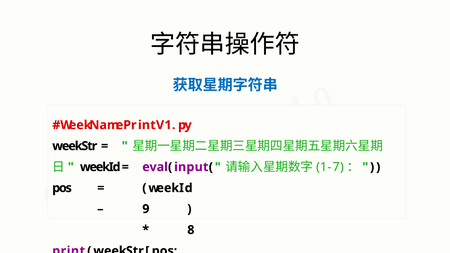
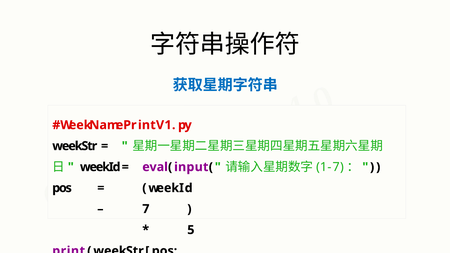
9: 9 -> 7 (146, 209)
8: 8 -> 5 (191, 230)
